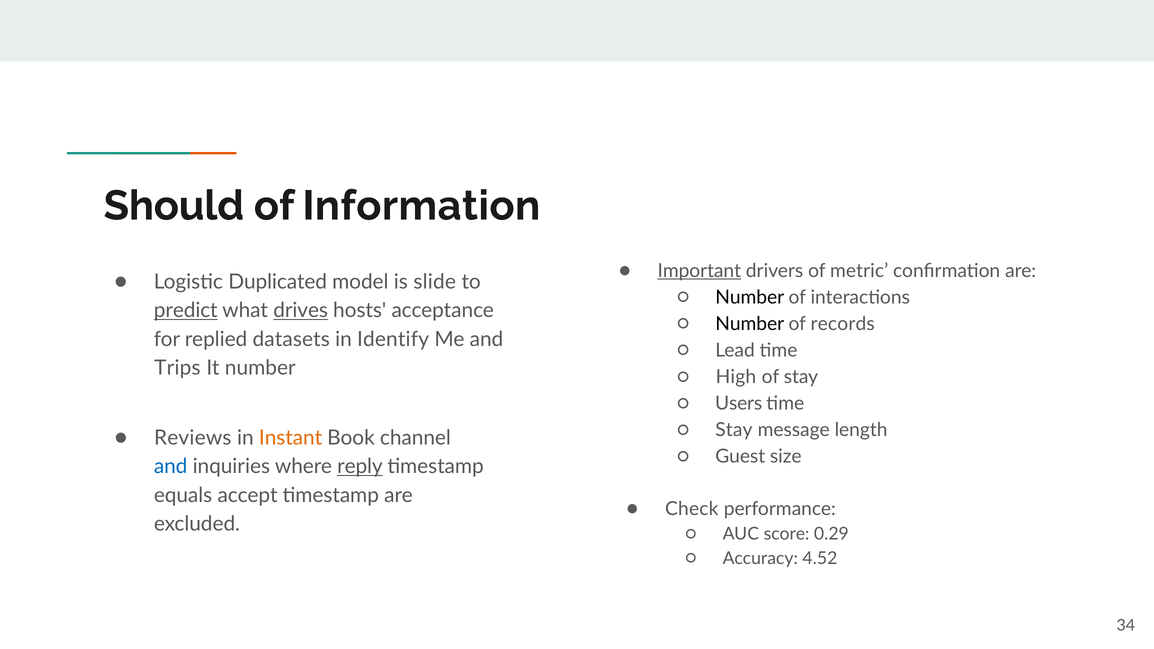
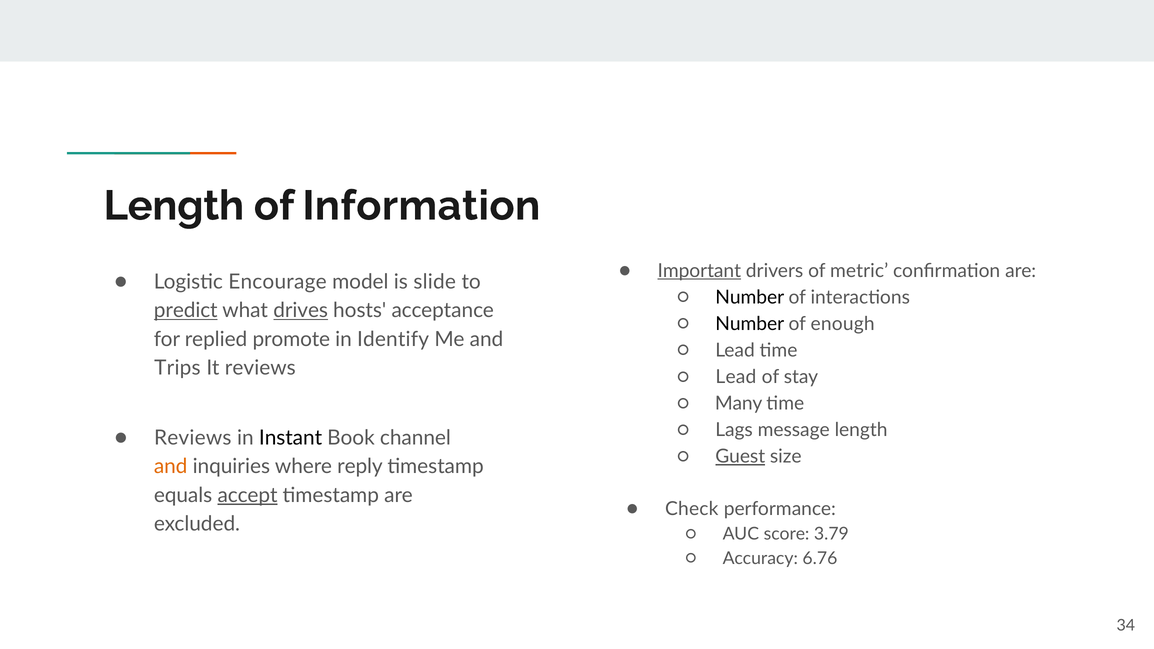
Should: Should -> Length (174, 206)
Duplicated: Duplicated -> Encourage (278, 282)
records: records -> enough (843, 324)
datasets: datasets -> promote (291, 339)
It number: number -> reviews (260, 368)
High: High -> Lead (736, 377)
Users: Users -> Many (739, 404)
Stay: Stay -> Lags (734, 430)
Instant colour: orange -> black (291, 438)
Guest underline: none -> present (740, 457)
and colour: blue -> orange (171, 467)
reply underline: present -> none (360, 467)
accept underline: none -> present (247, 495)
0.29: 0.29 -> 3.79 (831, 534)
4.52: 4.52 -> 6.76 (820, 558)
